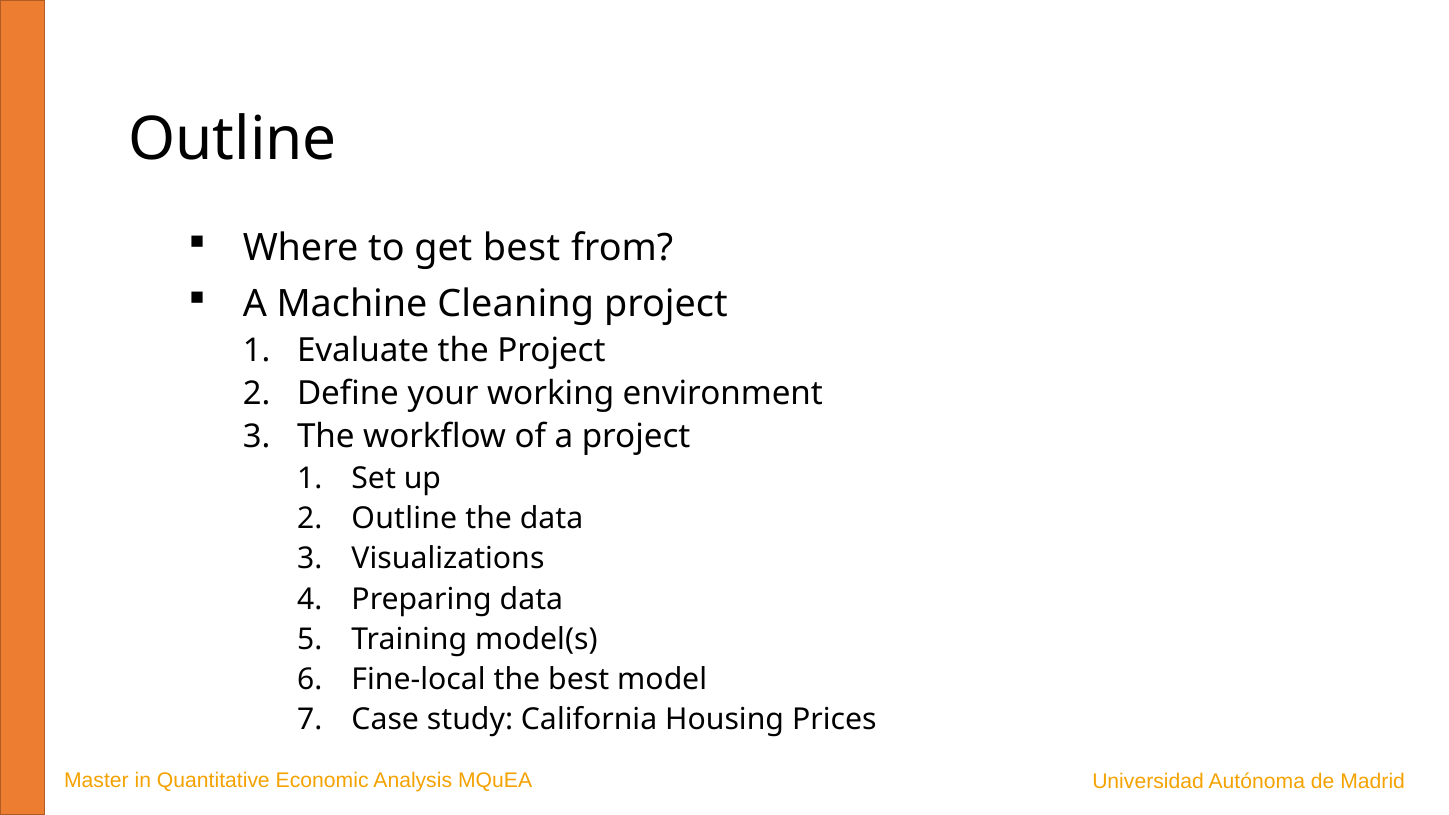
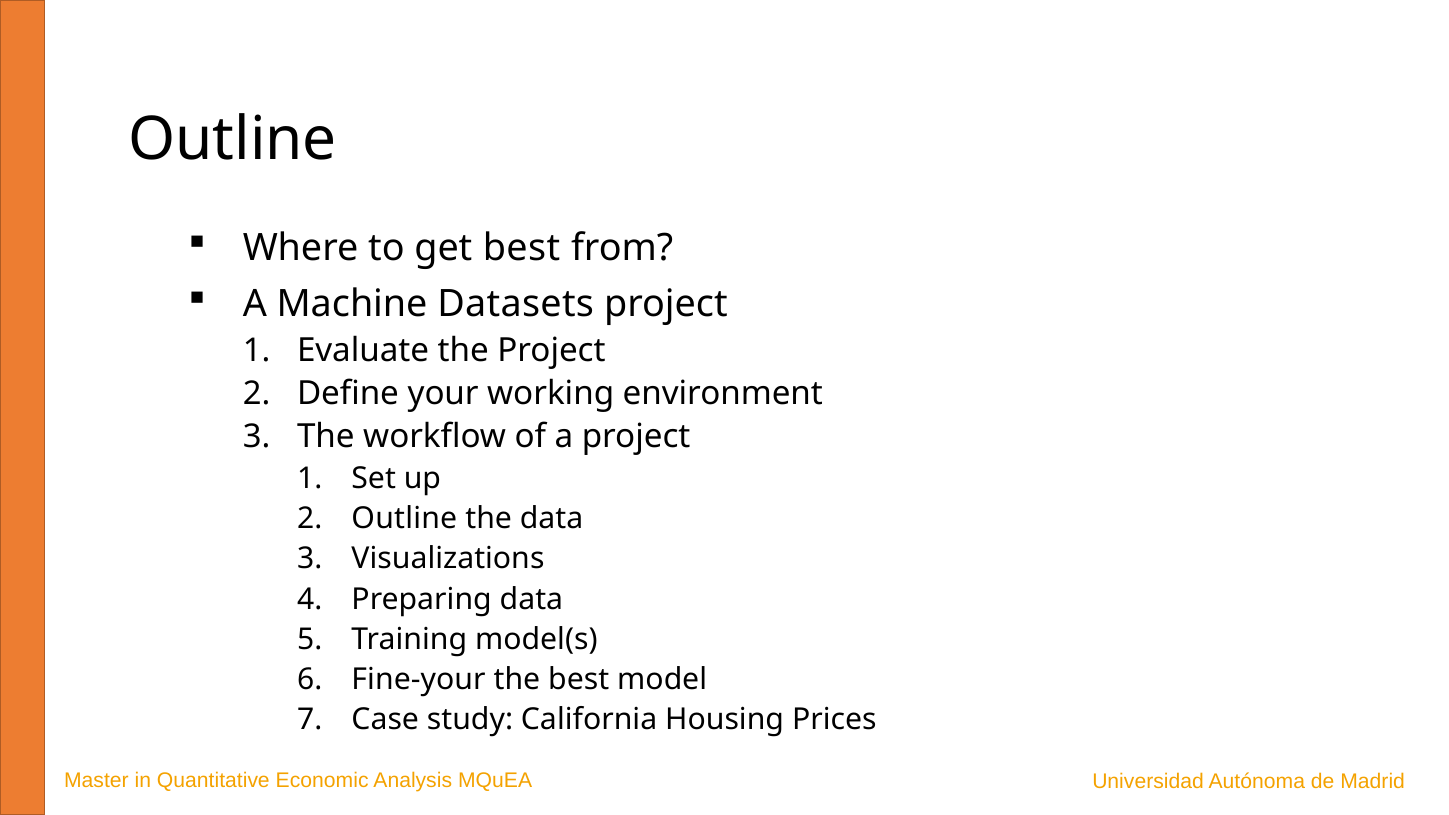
Cleaning: Cleaning -> Datasets (516, 304)
Fine-local: Fine-local -> Fine-your (419, 679)
